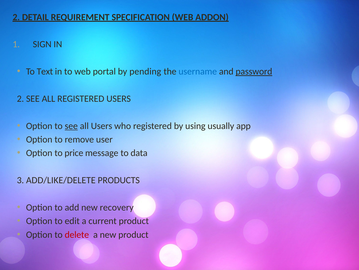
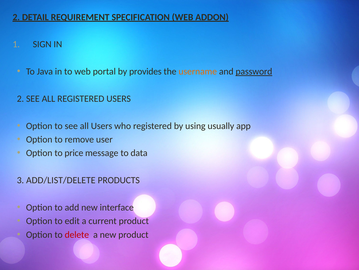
Text: Text -> Java (45, 71)
pending: pending -> provides (145, 71)
username colour: blue -> orange (198, 71)
see underline: present -> none (71, 126)
ADD/LIKE/DELETE: ADD/LIKE/DELETE -> ADD/LIST/DELETE (61, 180)
recovery: recovery -> interface (117, 207)
